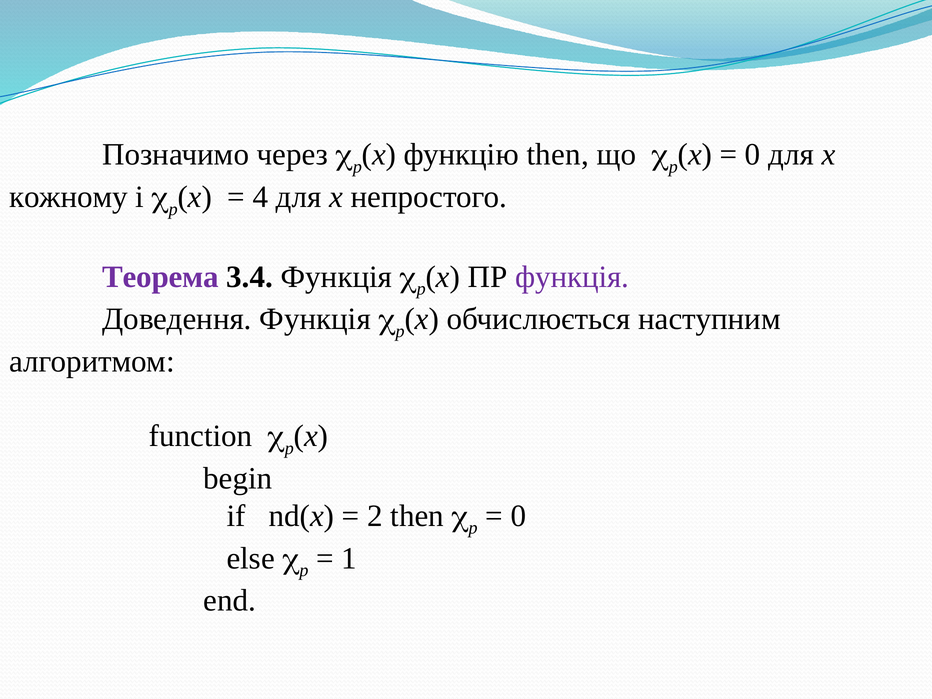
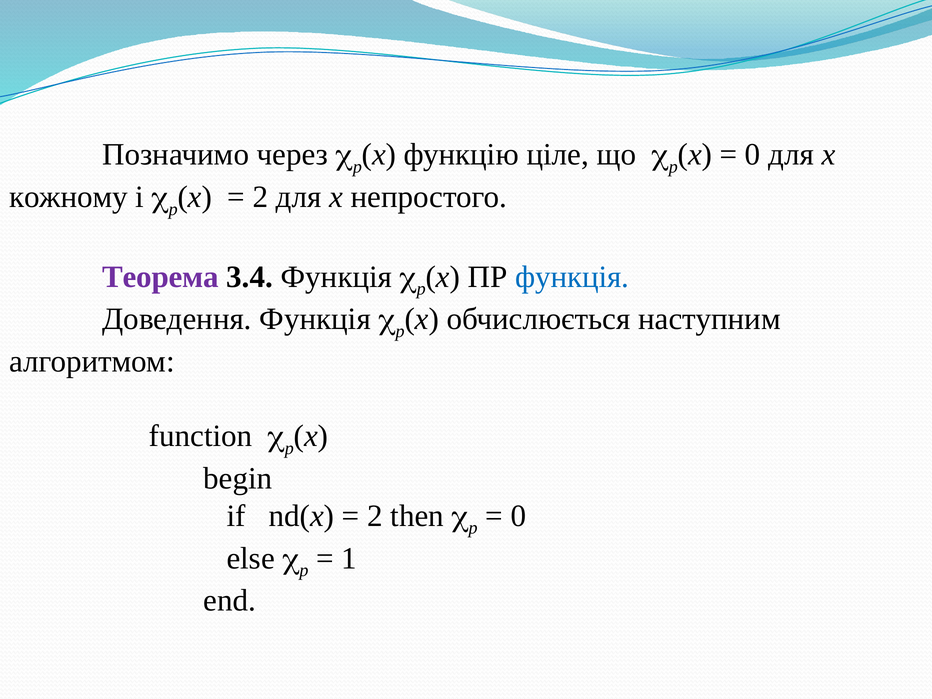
функцію then: then -> ціле (558, 155)
4: 4 -> 2 (260, 197)
функція colour: purple -> blue (572, 277)
